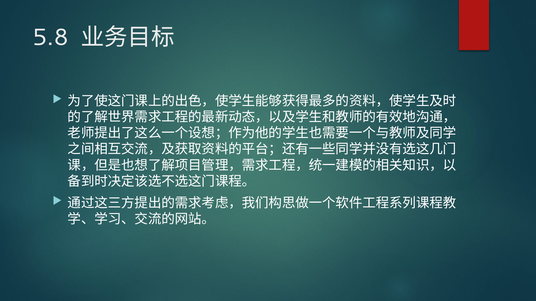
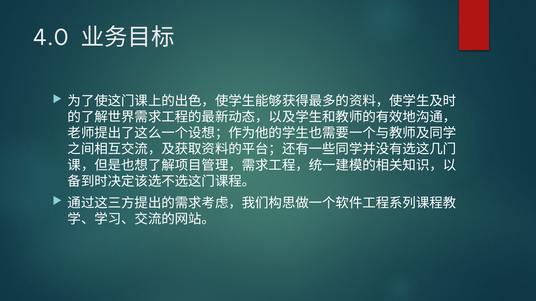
5.8: 5.8 -> 4.0 (51, 38)
